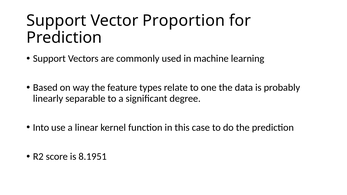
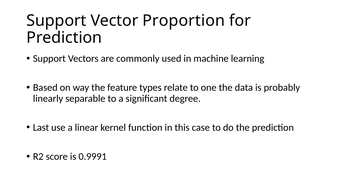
Into: Into -> Last (41, 128)
8.1951: 8.1951 -> 0.9991 (93, 157)
